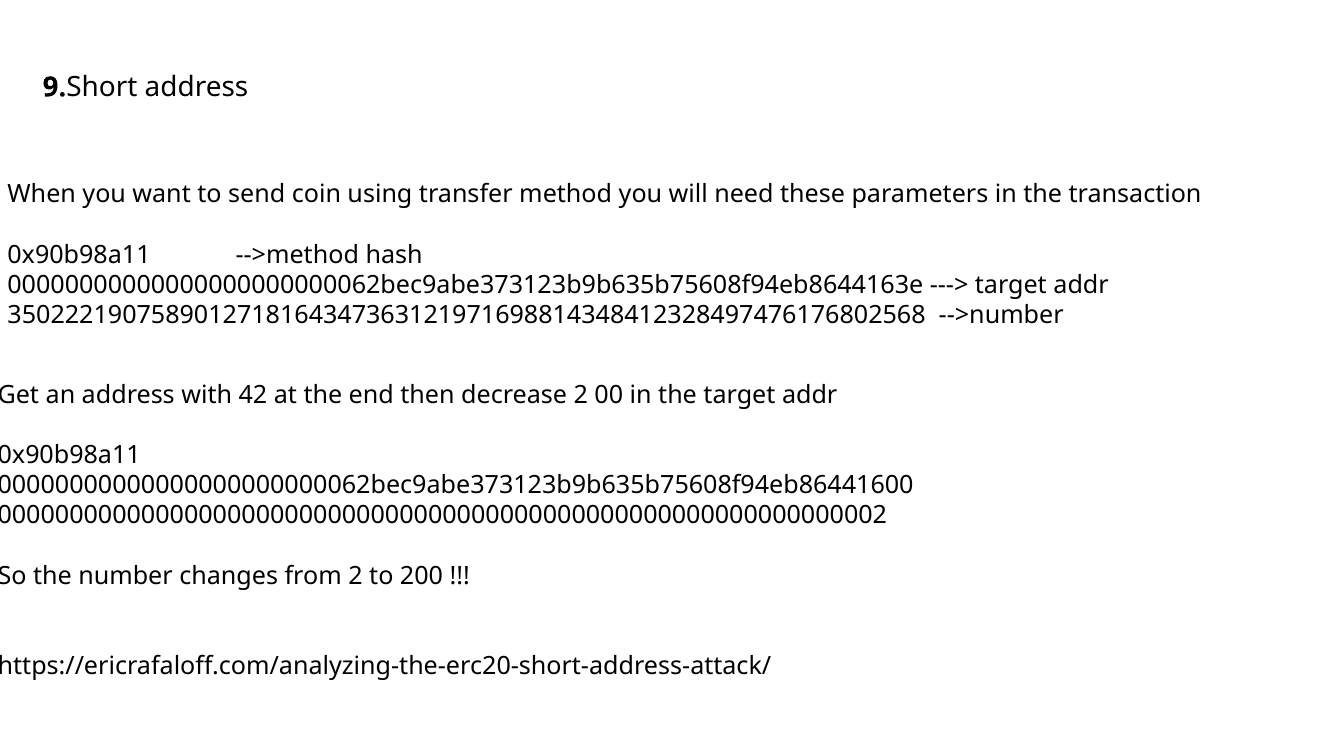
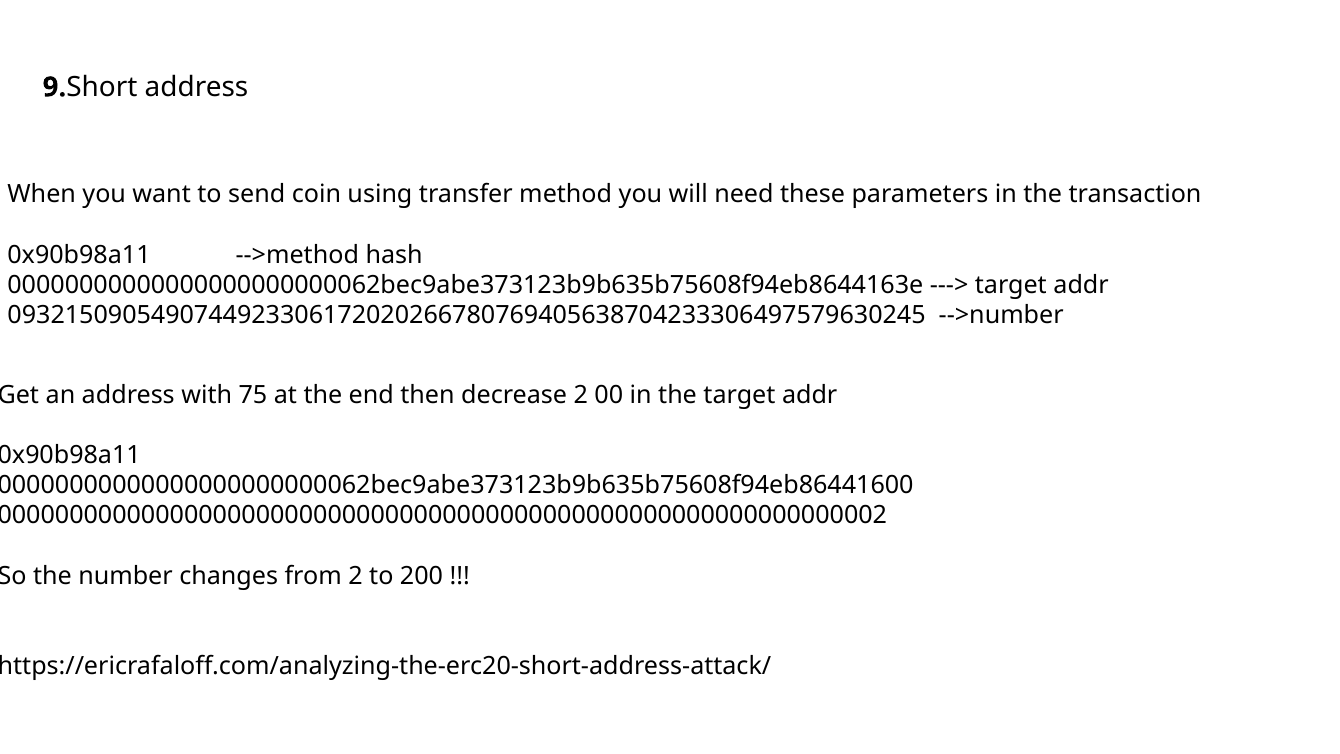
3502221907589012718164347363121971698814348412328497476176802568: 3502221907589012718164347363121971698814348412328497476176802568 -> 0932150905490744923306172020266780769405638704233306497579630245 (467, 315)
42: 42 -> 75 (253, 395)
